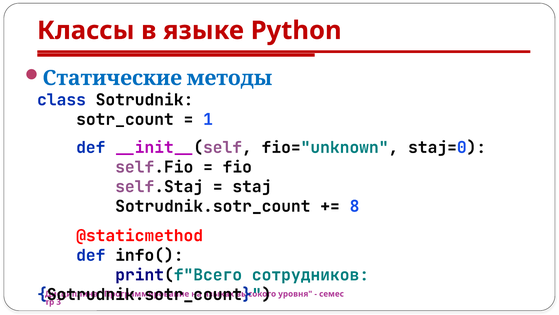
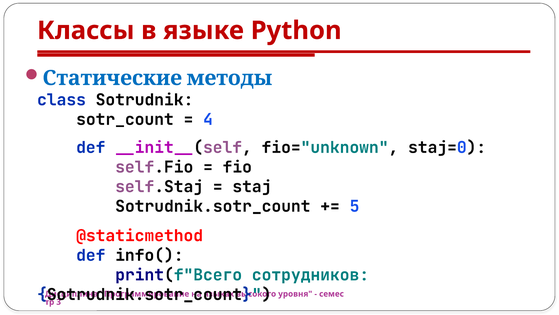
1: 1 -> 4 (208, 119)
8: 8 -> 5 (355, 206)
